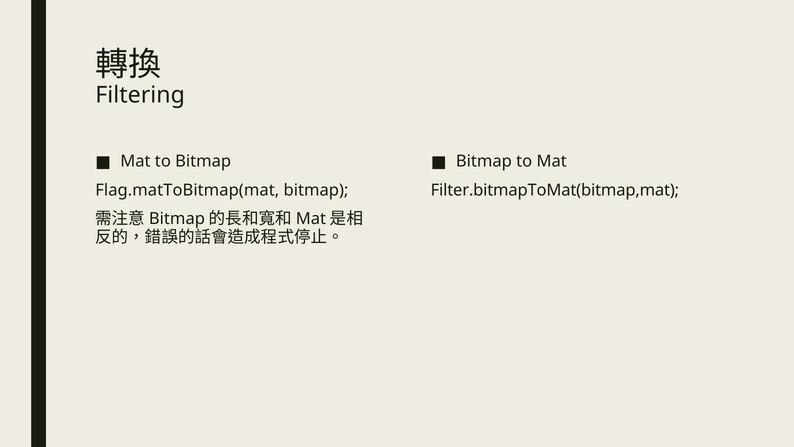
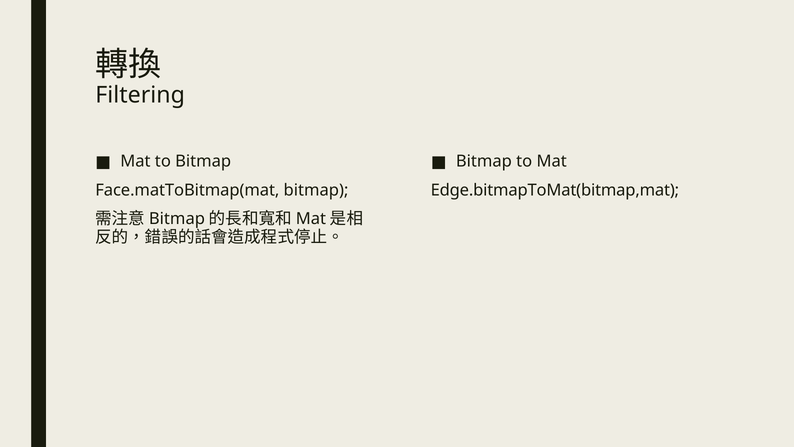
Flag.matToBitmap(mat: Flag.matToBitmap(mat -> Face.matToBitmap(mat (187, 190)
Filter.bitmapToMat(bitmap,mat: Filter.bitmapToMat(bitmap,mat -> Edge.bitmapToMat(bitmap,mat (555, 190)
